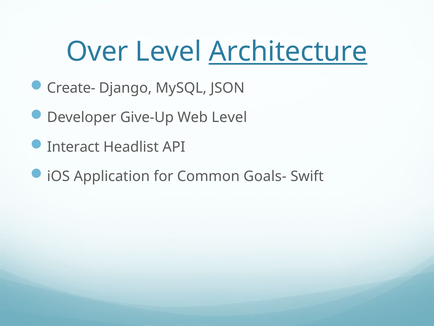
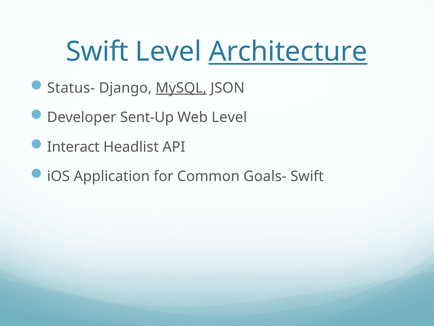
Over: Over -> Swift (97, 52)
Create-: Create- -> Status- (71, 88)
MySQL underline: none -> present (181, 88)
Give-Up: Give-Up -> Sent-Up (147, 117)
